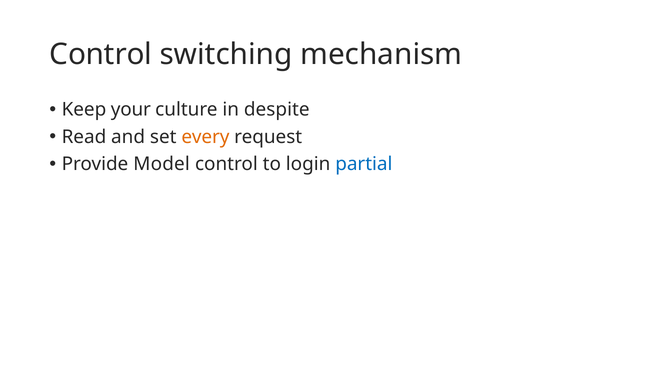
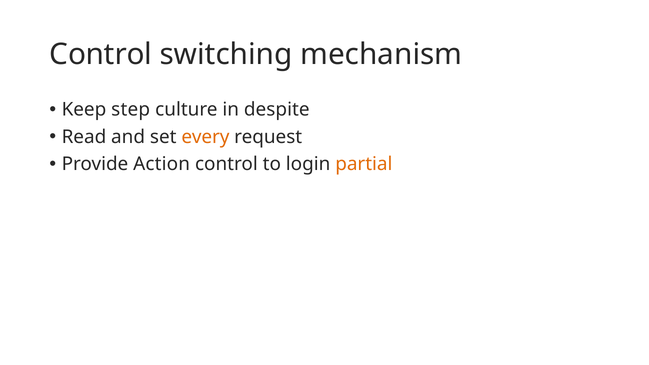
your: your -> step (131, 110)
Model: Model -> Action (162, 164)
partial colour: blue -> orange (364, 164)
